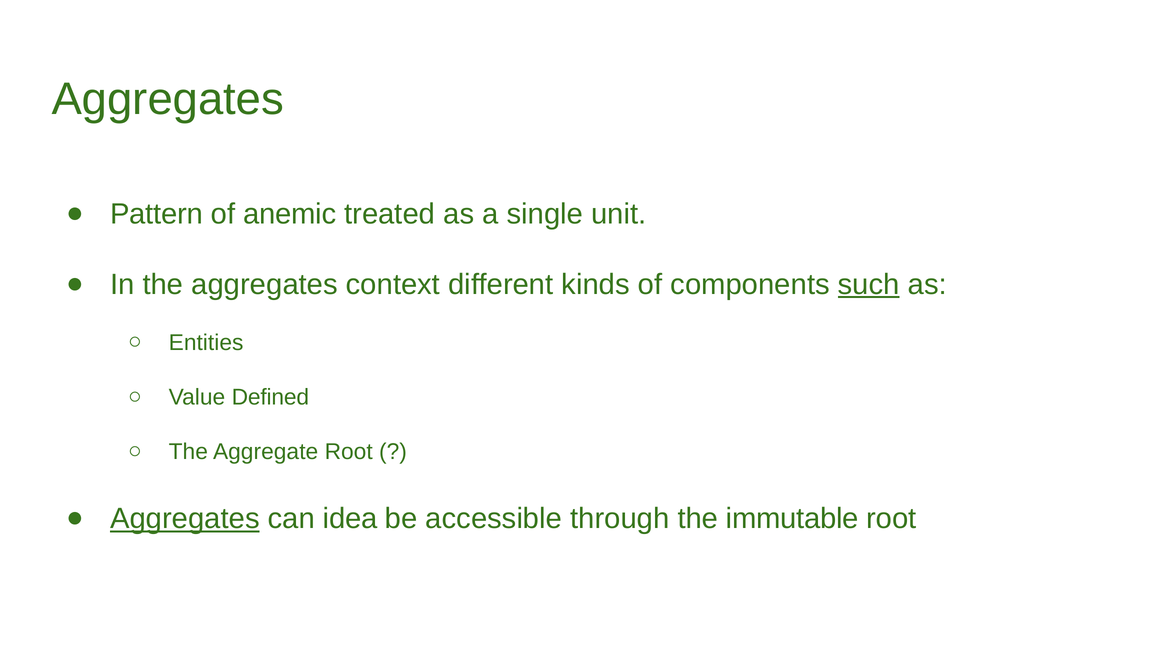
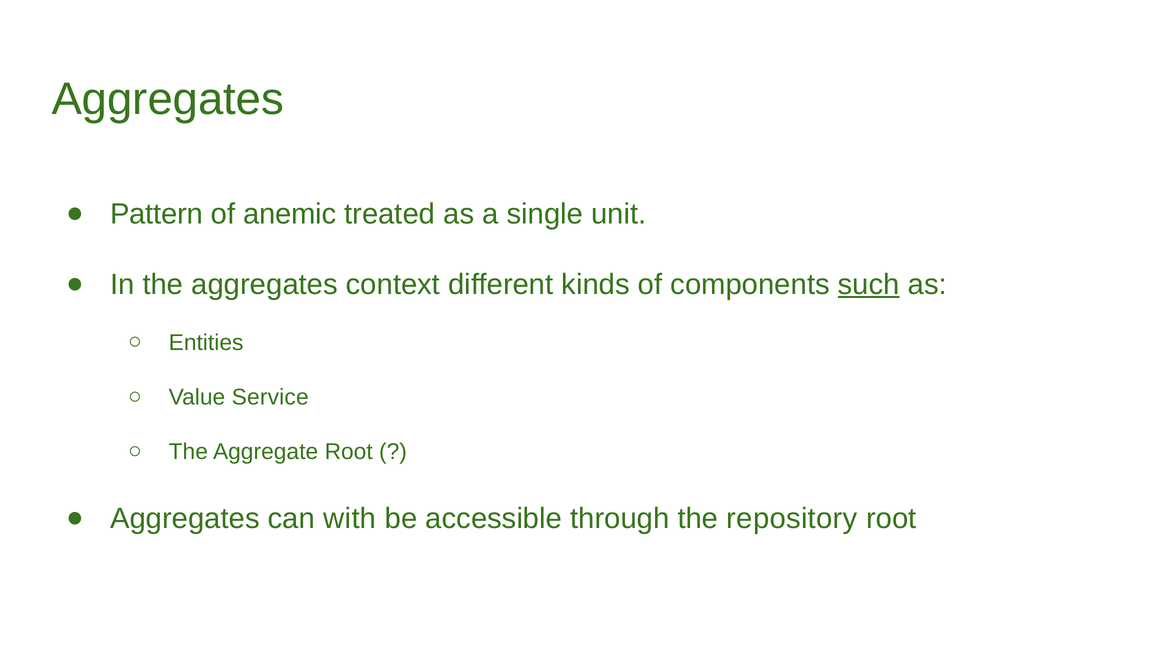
Defined: Defined -> Service (270, 397)
Aggregates underline: present -> none (185, 519)
idea: idea -> with (350, 519)
immutable: immutable -> repository (792, 519)
